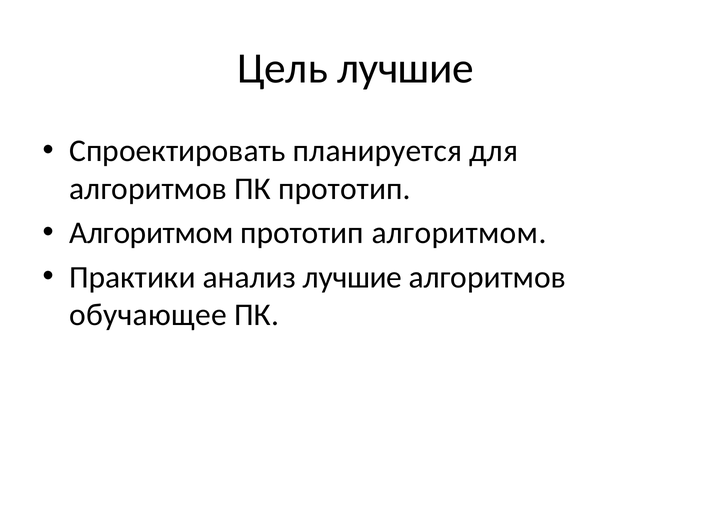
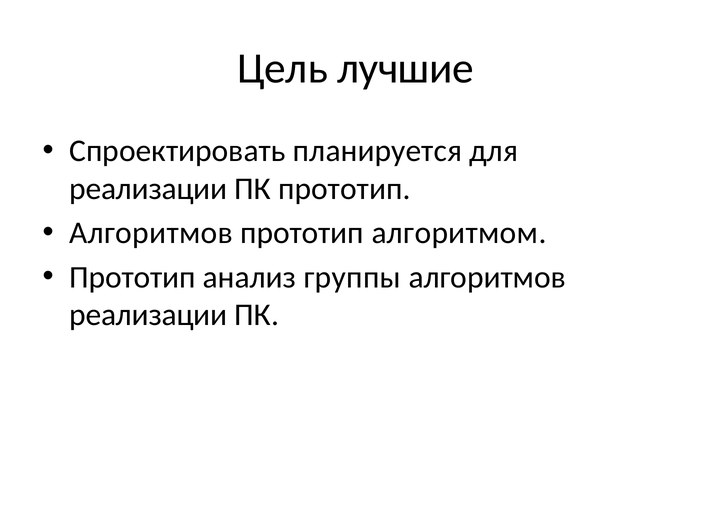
алгоритмов: алгоритмов -> реализации (148, 189)
Алгоритмом: Алгоритмом -> Алгоритмов (151, 233)
Практики: Практики -> Прототип (132, 277)
анализ лучшие: лучшие -> группы (352, 277)
обучающее: обучающее -> реализации (148, 315)
